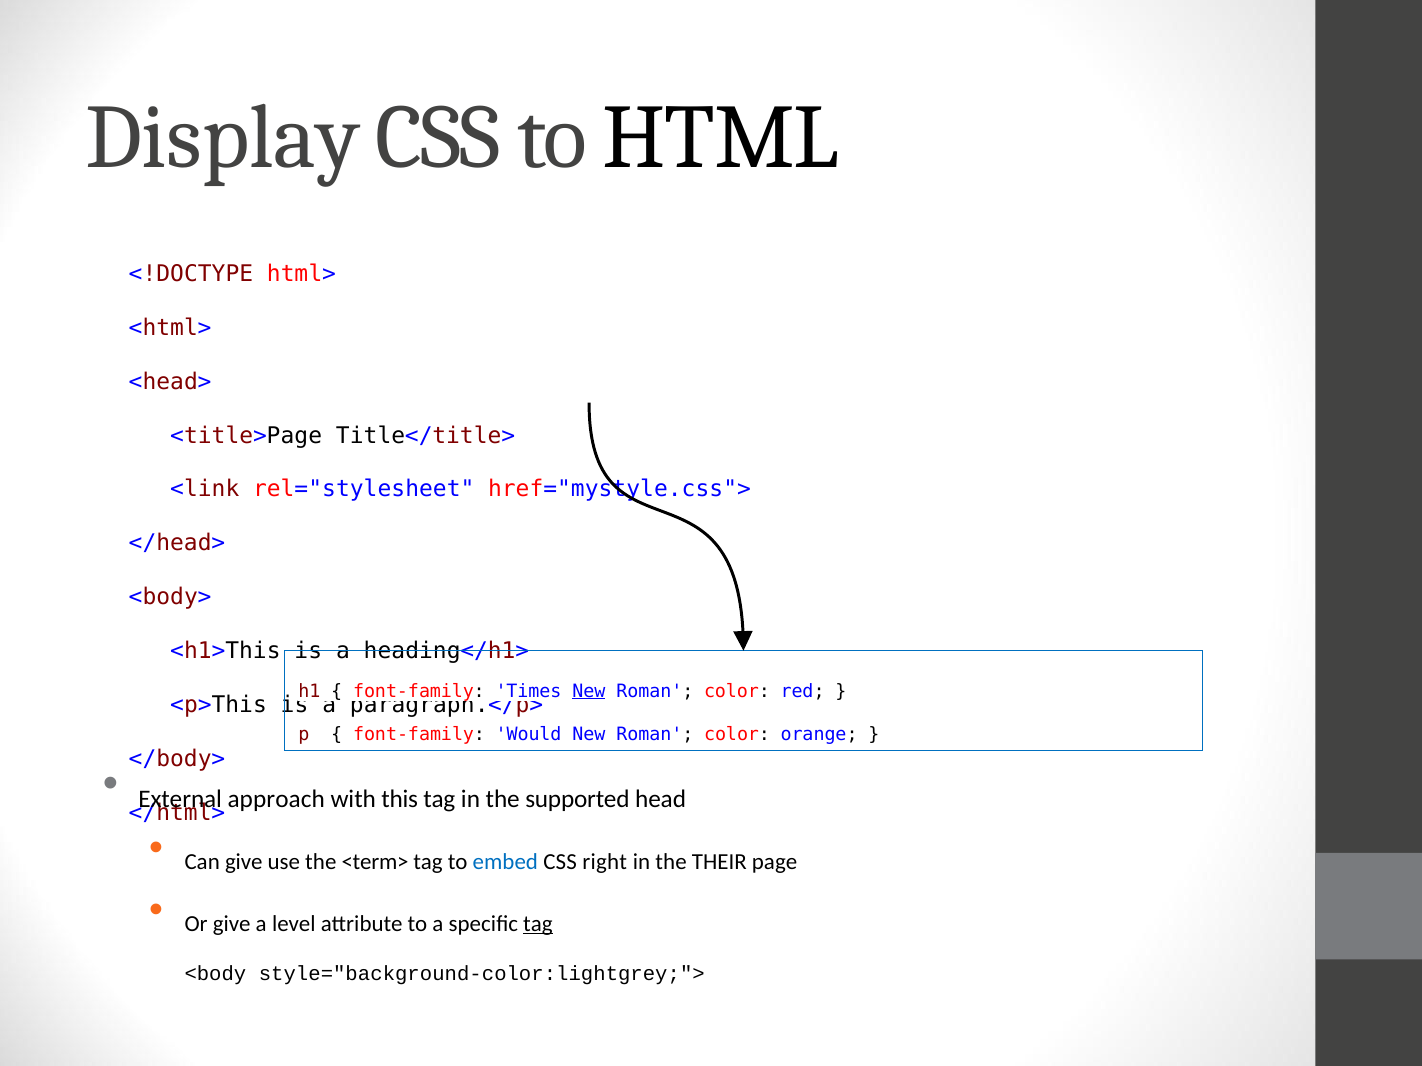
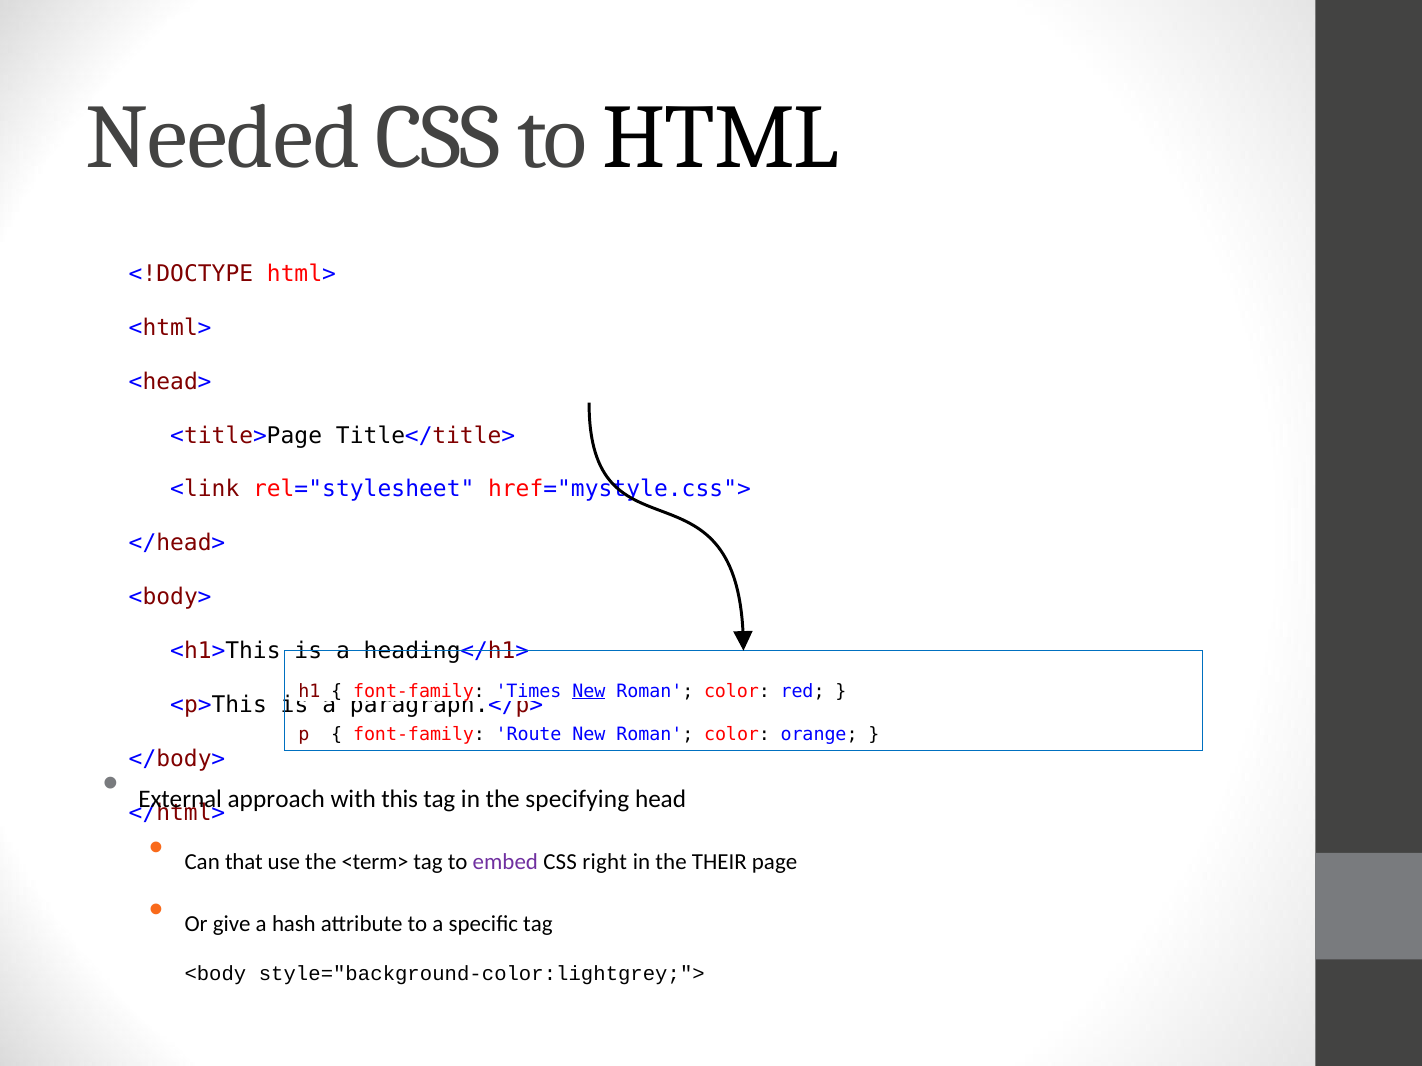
Display: Display -> Needed (223, 138)
Would: Would -> Route (529, 734)
supported: supported -> specifying (577, 799)
Can give: give -> that (244, 863)
embed colour: blue -> purple (505, 863)
level: level -> hash (294, 924)
tag underline: present -> none (538, 924)
